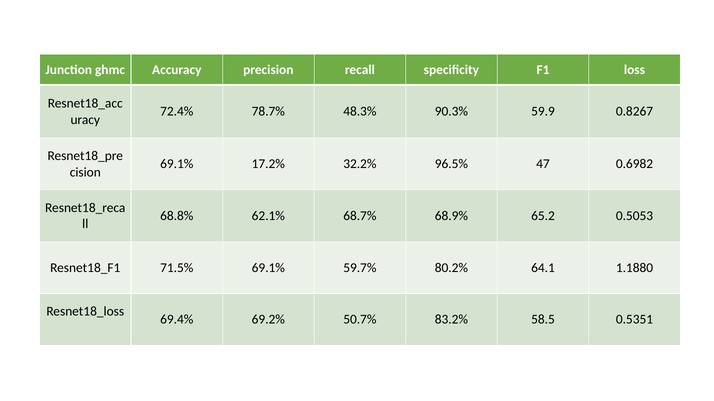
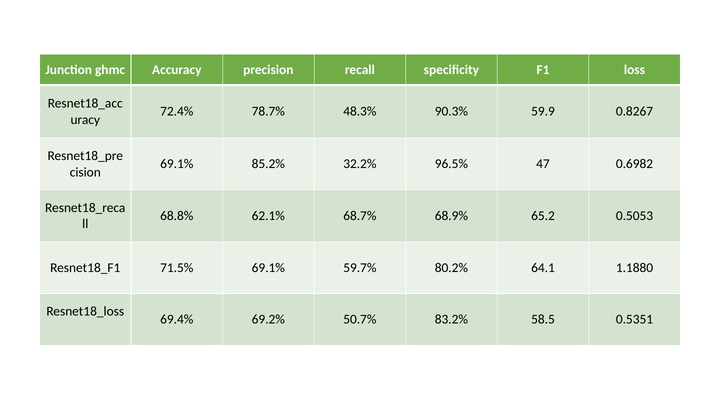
17.2%: 17.2% -> 85.2% (268, 164)
